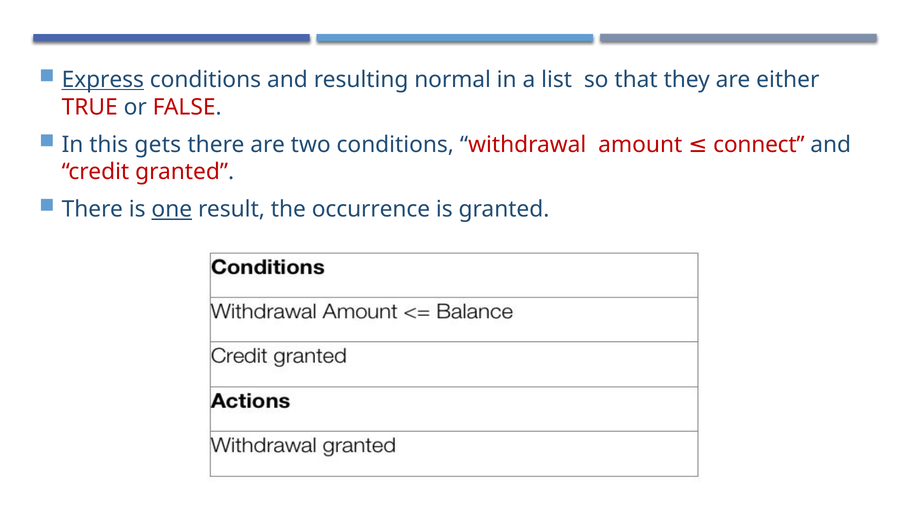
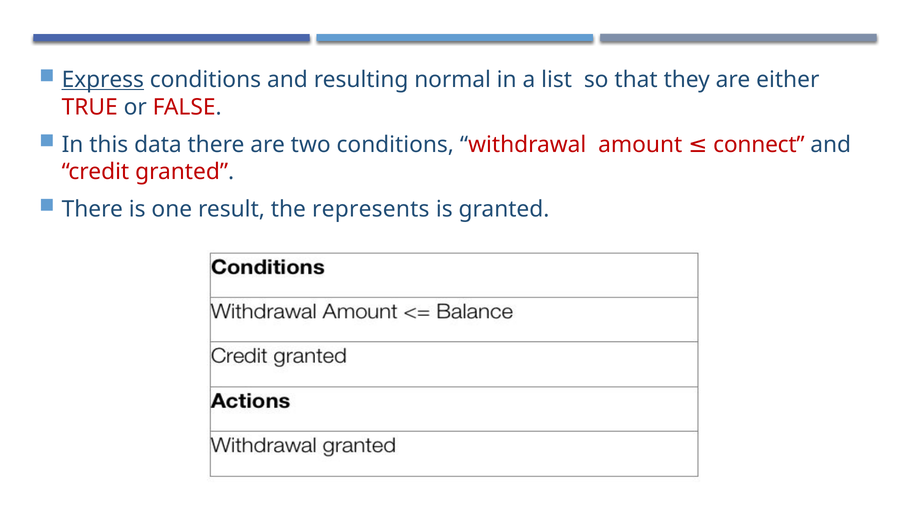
gets: gets -> data (158, 145)
one underline: present -> none (172, 209)
occurrence: occurrence -> represents (371, 209)
